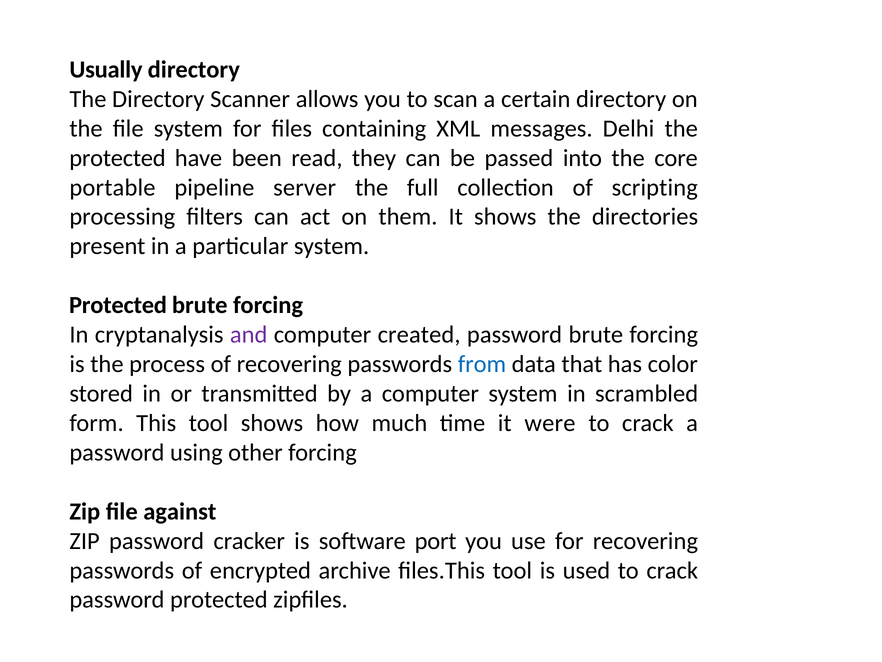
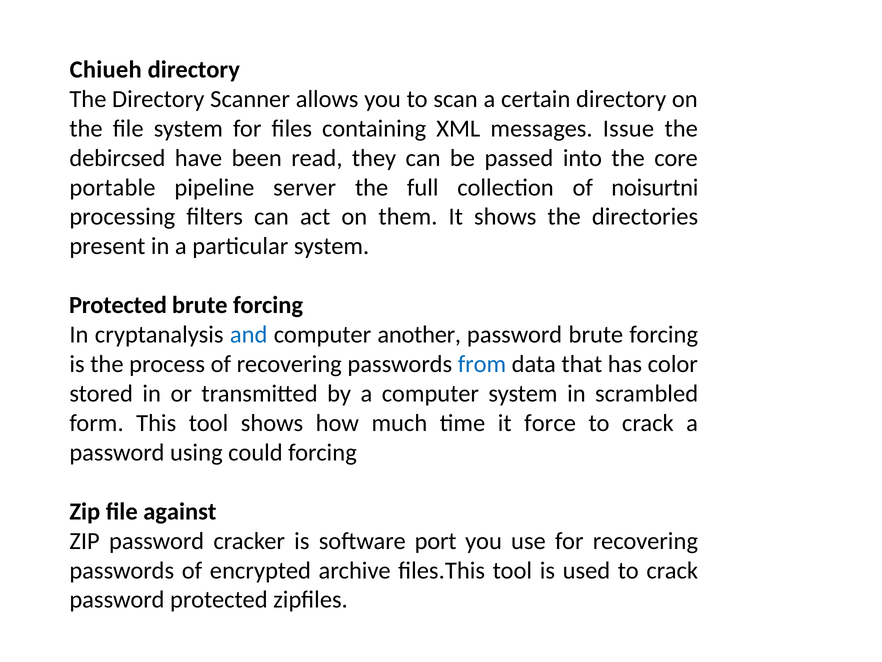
Usually: Usually -> Chiueh (106, 70)
Delhi: Delhi -> Issue (628, 128)
protected: protected -> debircsed (117, 158)
scripting: scripting -> noisurtni (655, 187)
and colour: purple -> blue (249, 335)
created: created -> another (419, 335)
were: were -> force (550, 423)
other: other -> could (255, 452)
